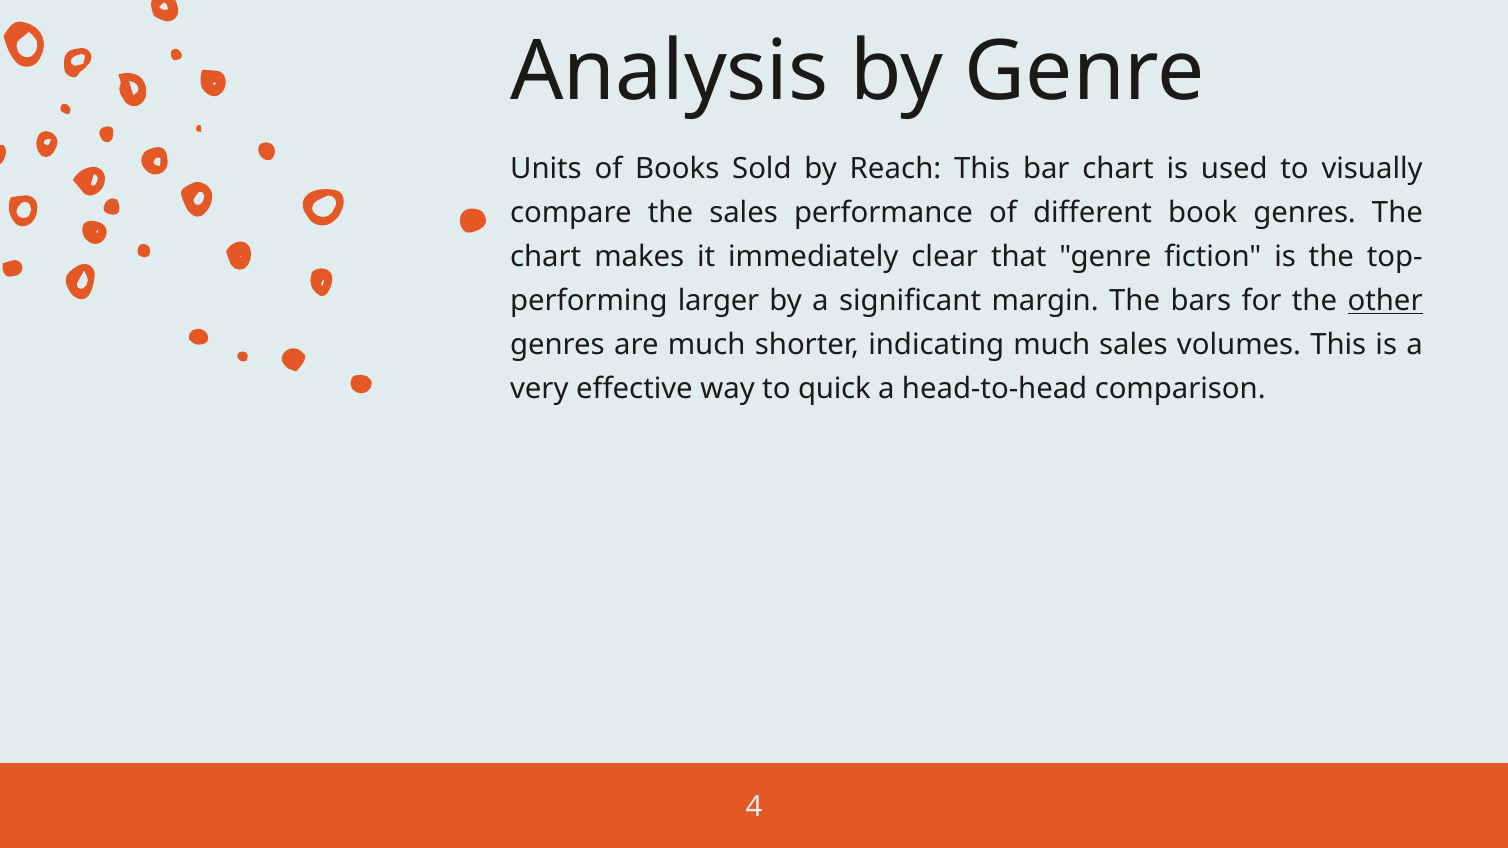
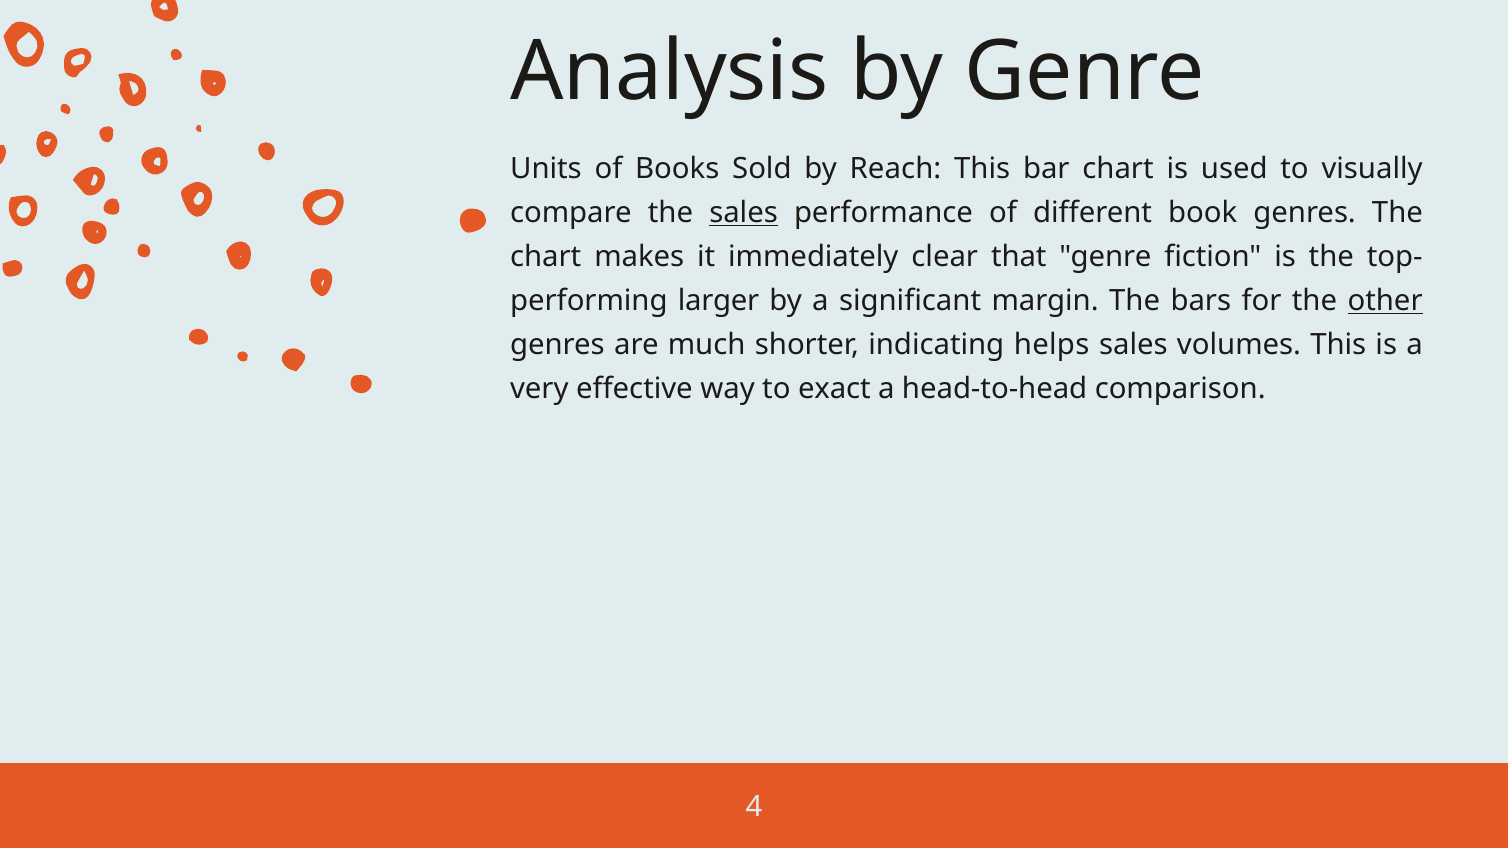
sales underline: none -> present (744, 213)
indicating much: much -> helps (1052, 345)
quick: quick -> exact (834, 389)
